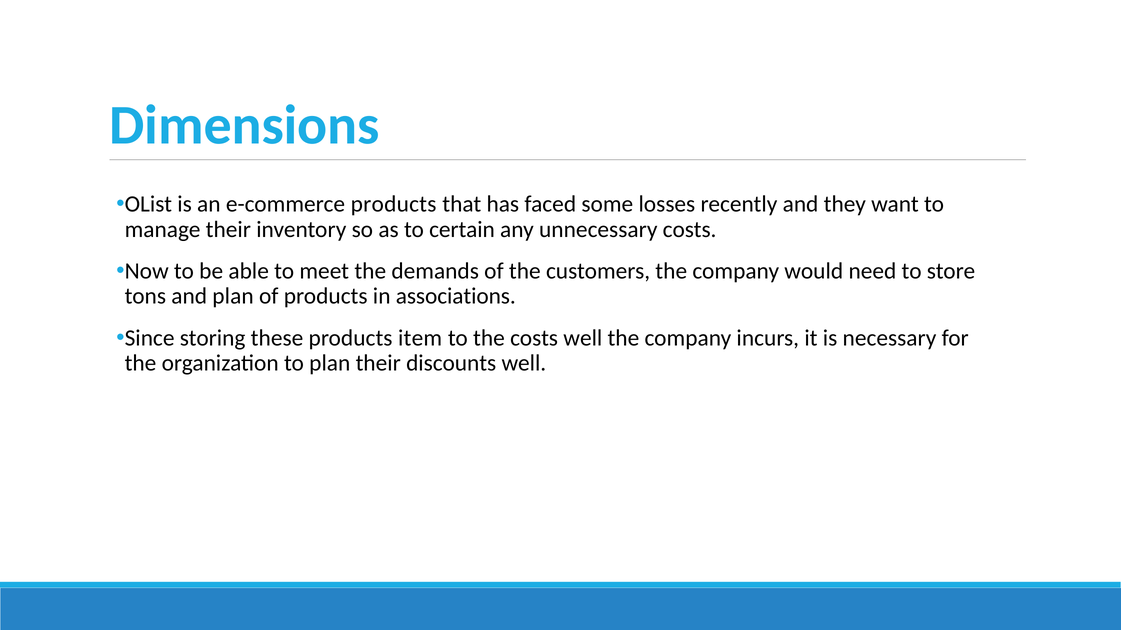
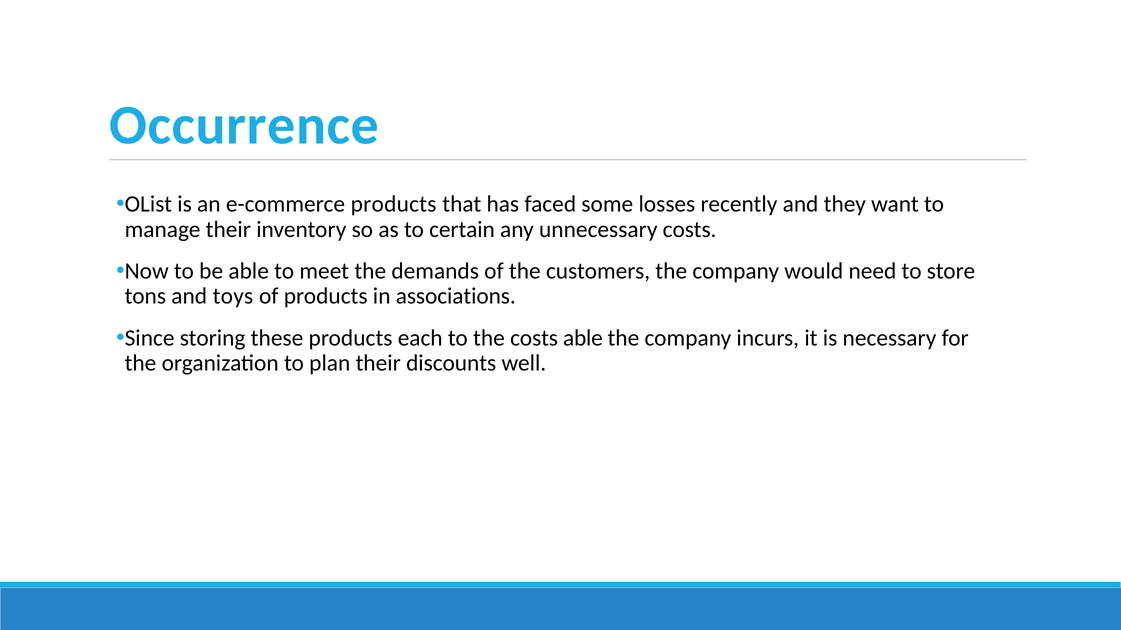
Dimensions: Dimensions -> Occurrence (244, 126)
and plan: plan -> toys (233, 297)
item: item -> each (420, 338)
costs well: well -> able (583, 338)
